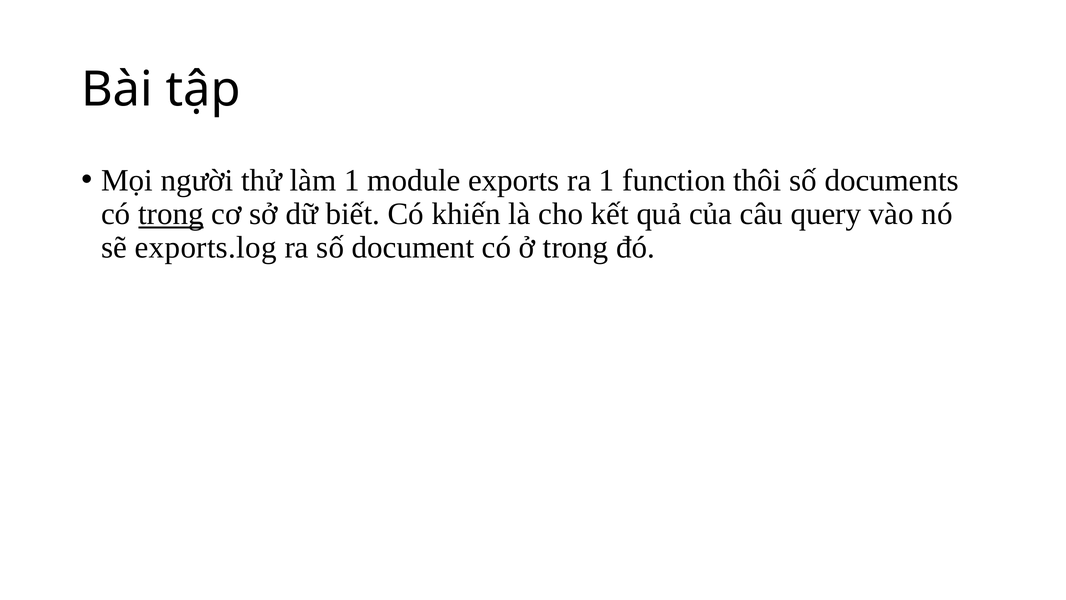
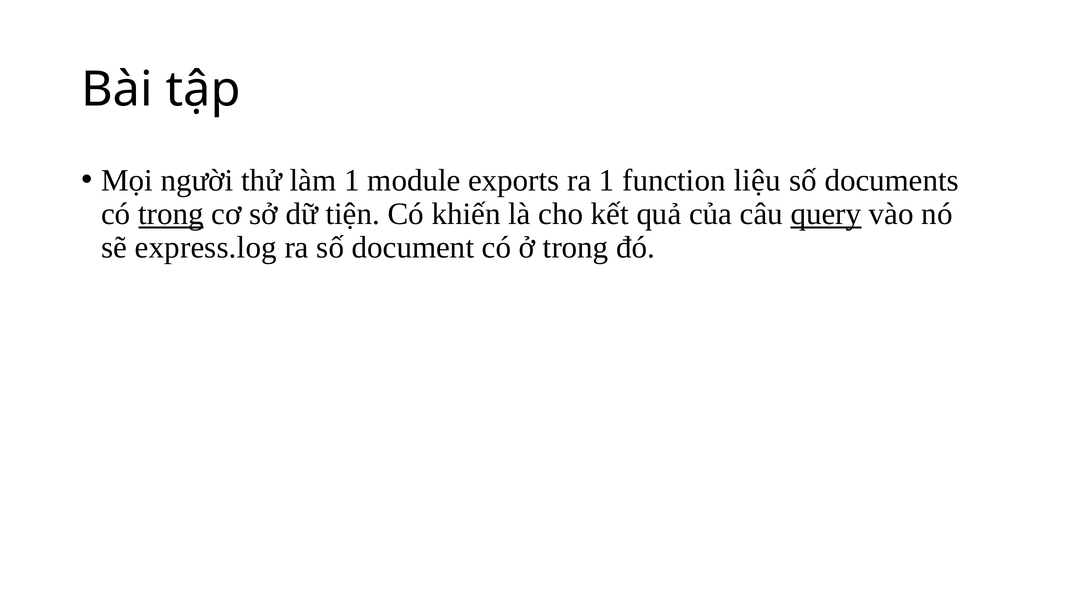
thôi: thôi -> liệu (757, 180)
biết: biết -> tiện (353, 214)
query underline: none -> present (826, 214)
exports.log: exports.log -> express.log (206, 247)
